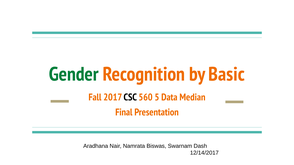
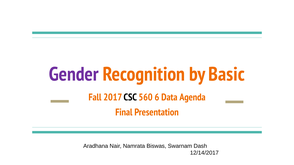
Gender colour: green -> purple (74, 74)
5: 5 -> 6 (157, 97)
Median: Median -> Agenda (192, 97)
